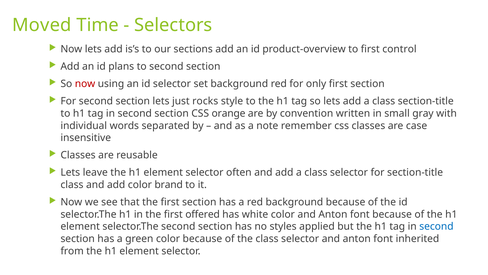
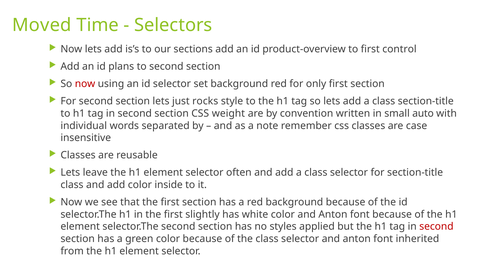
orange: orange -> weight (228, 113)
gray: gray -> auto (423, 113)
brand: brand -> inside (169, 184)
offered: offered -> slightly (203, 214)
second colour: blue -> red (436, 226)
